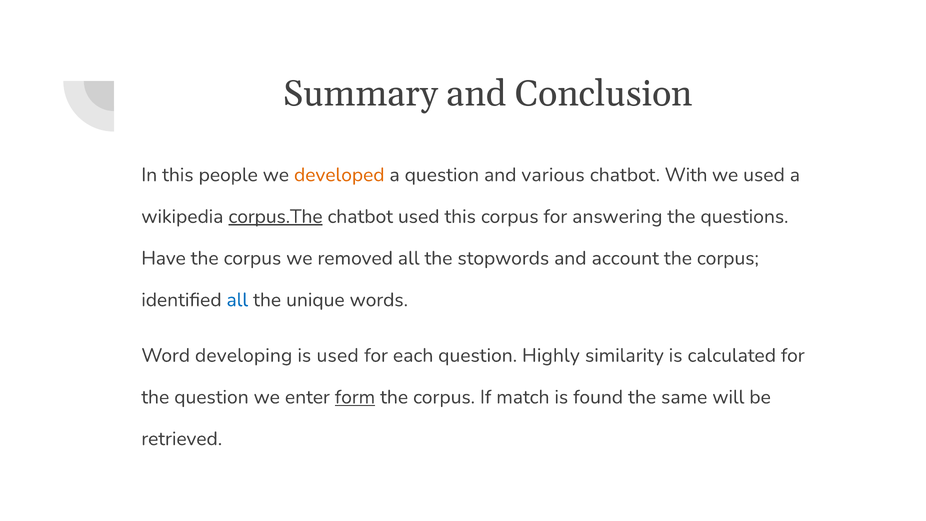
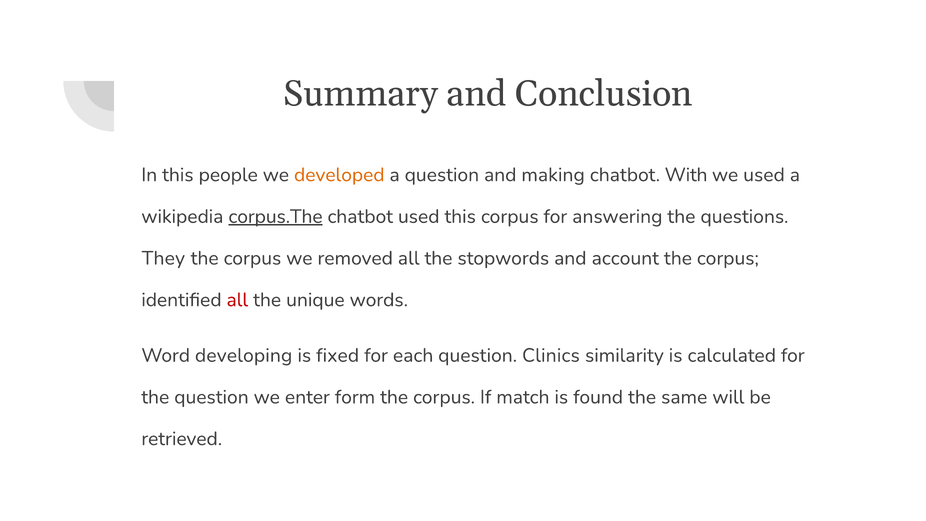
various: various -> making (553, 175)
Have: Have -> They (163, 258)
all colour: blue -> red (237, 300)
is used: used -> fixed (338, 355)
Highly: Highly -> Clinics (551, 355)
form underline: present -> none (355, 397)
